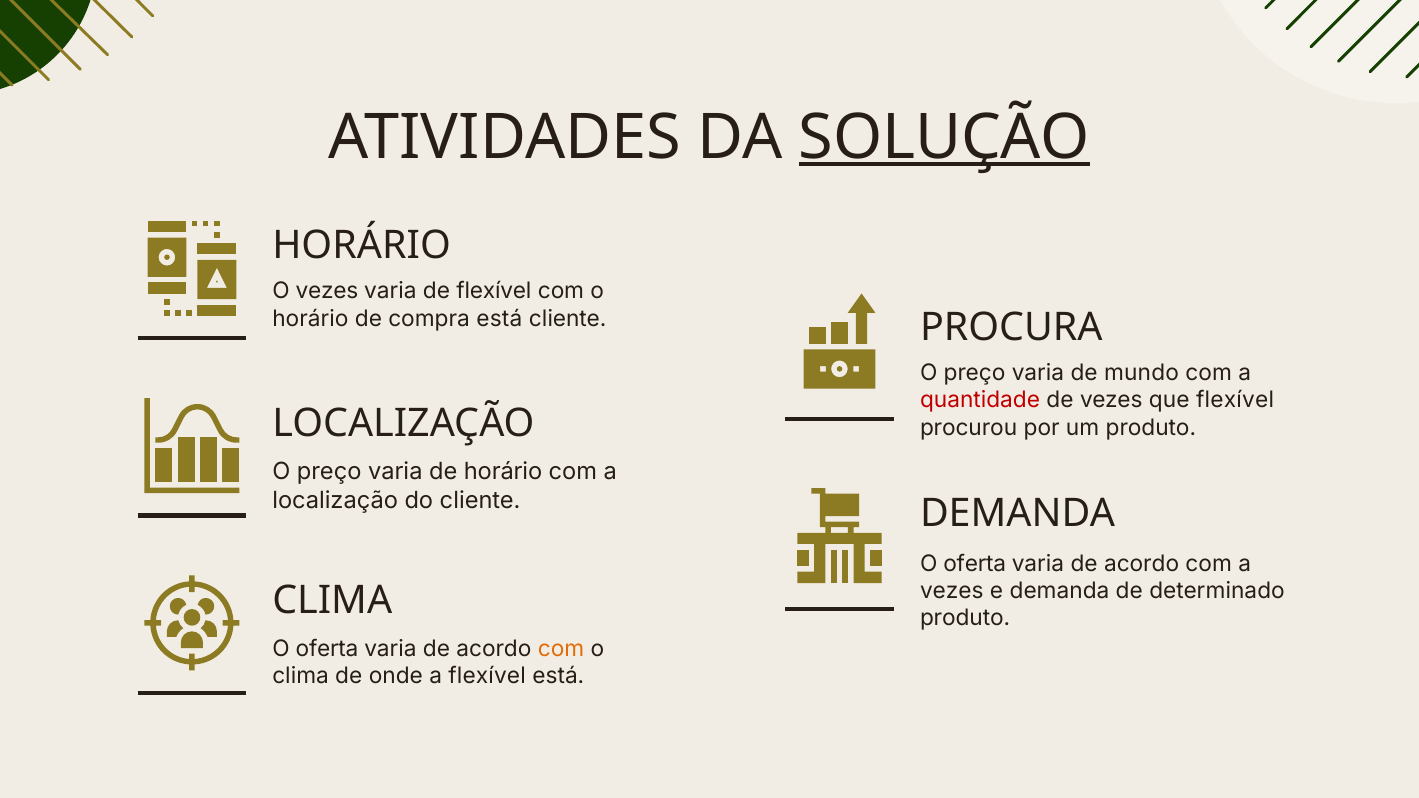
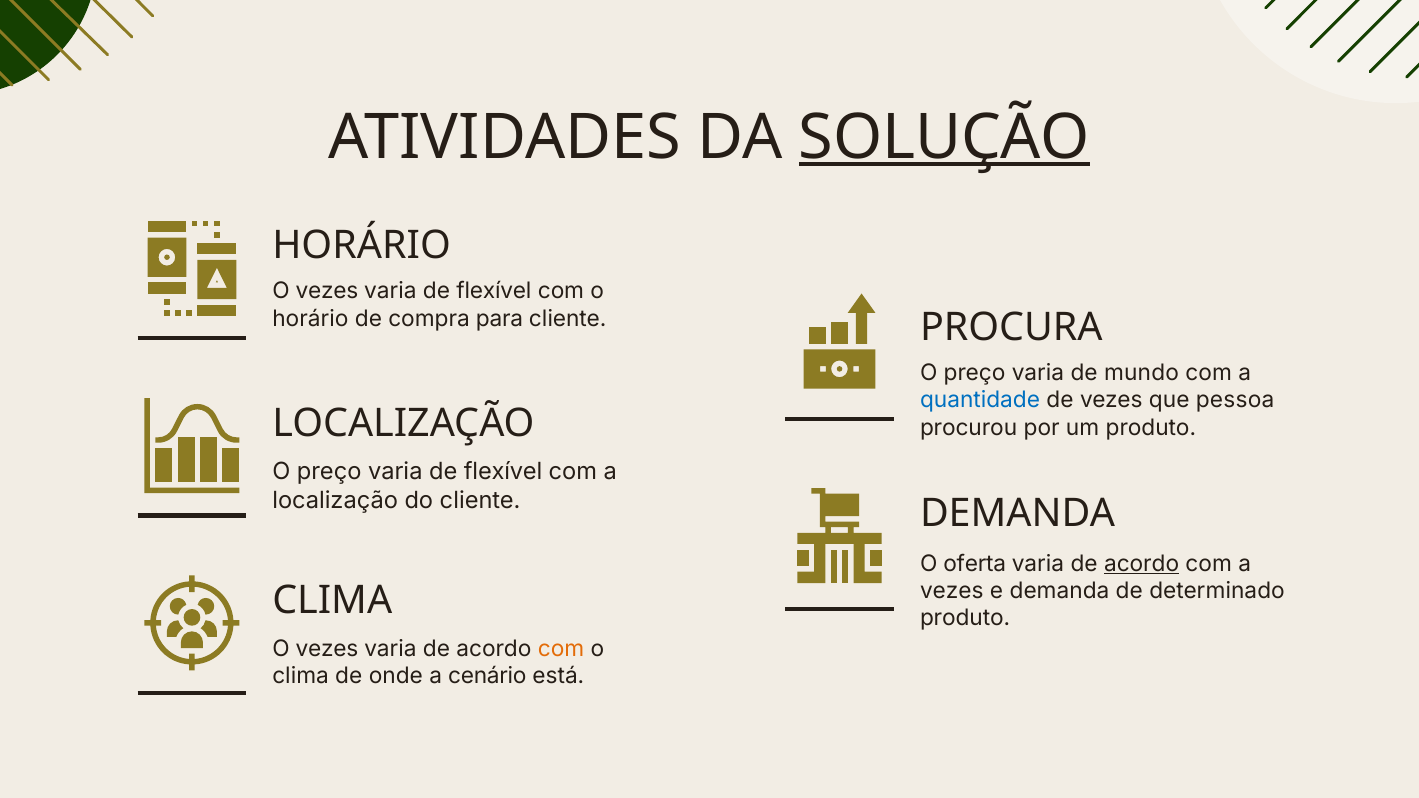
compra está: está -> para (500, 319)
quantidade colour: red -> blue (980, 401)
que flexível: flexível -> pessoa (1235, 401)
preço varia de horário: horário -> flexível (503, 472)
acordo underline: none -> present (1142, 564)
oferta: oferta -> vezes (327, 649)
a flexível: flexível -> cenário (487, 676)
